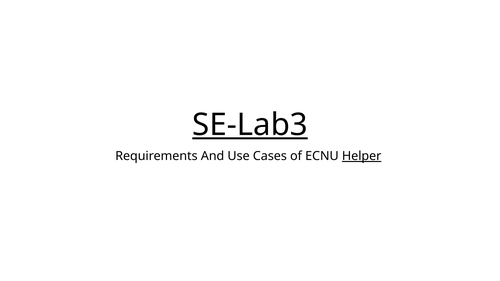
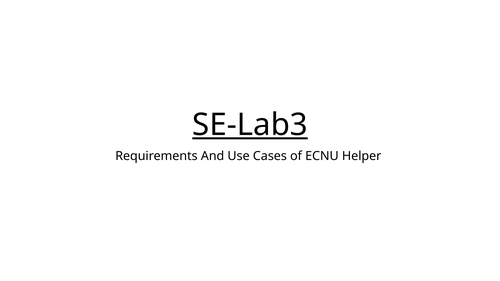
Helper underline: present -> none (362, 156)
